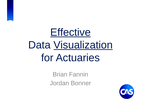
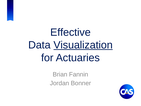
Effective underline: present -> none (71, 32)
